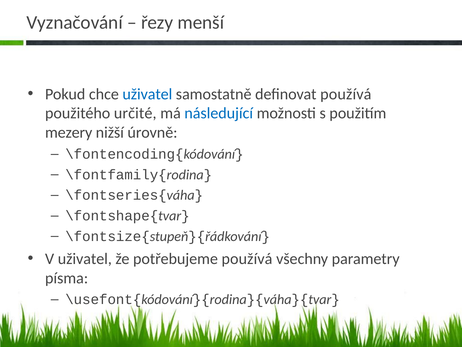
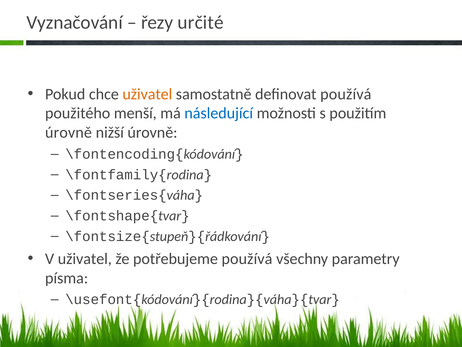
menší: menší -> určité (201, 23)
uživatel colour: blue -> orange (147, 94)
určité: určité -> menší (135, 113)
mezery: mezery -> úrovně (69, 132)
